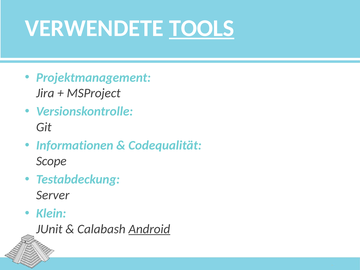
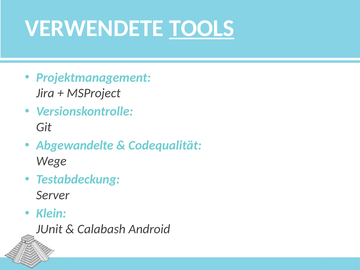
Informationen: Informationen -> Abgewandelte (75, 145)
Scope: Scope -> Wege (51, 161)
Android underline: present -> none (149, 229)
